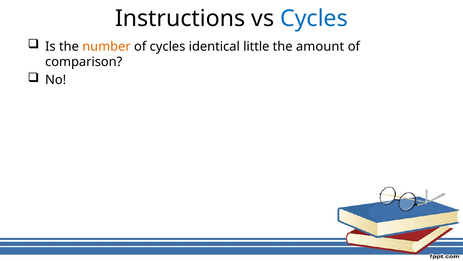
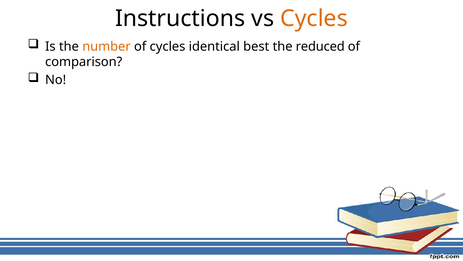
Cycles colour: blue -> orange (314, 19)
little: little -> best (256, 46)
amount: amount -> reduced (320, 46)
